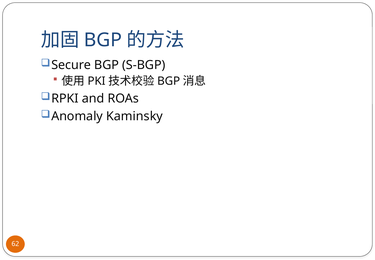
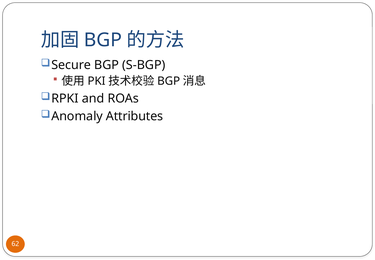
Kaminsky: Kaminsky -> Attributes (135, 116)
